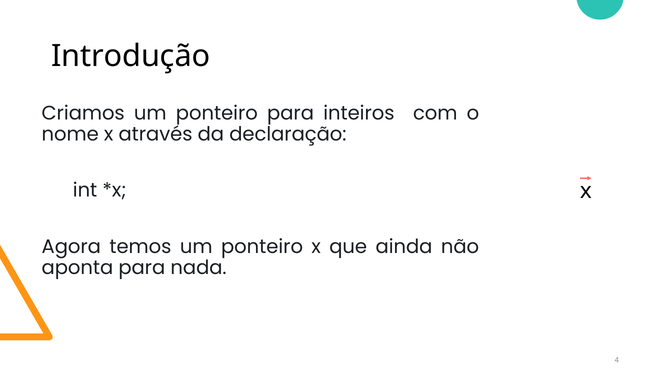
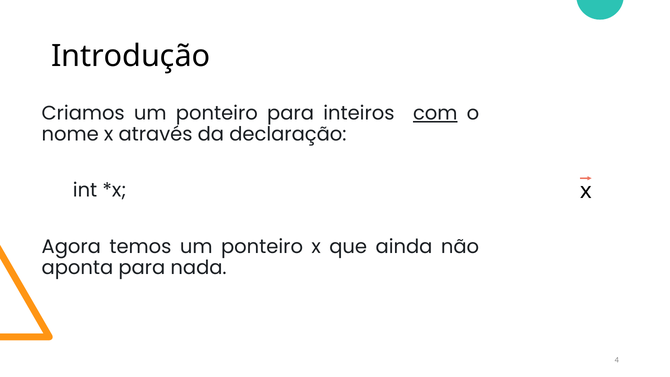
com underline: none -> present (435, 113)
